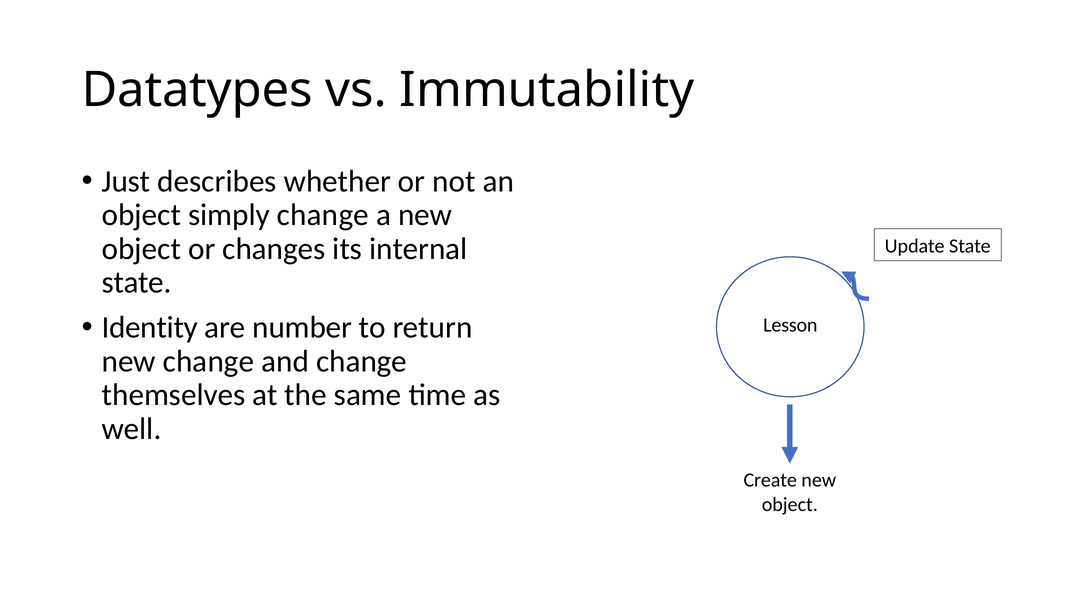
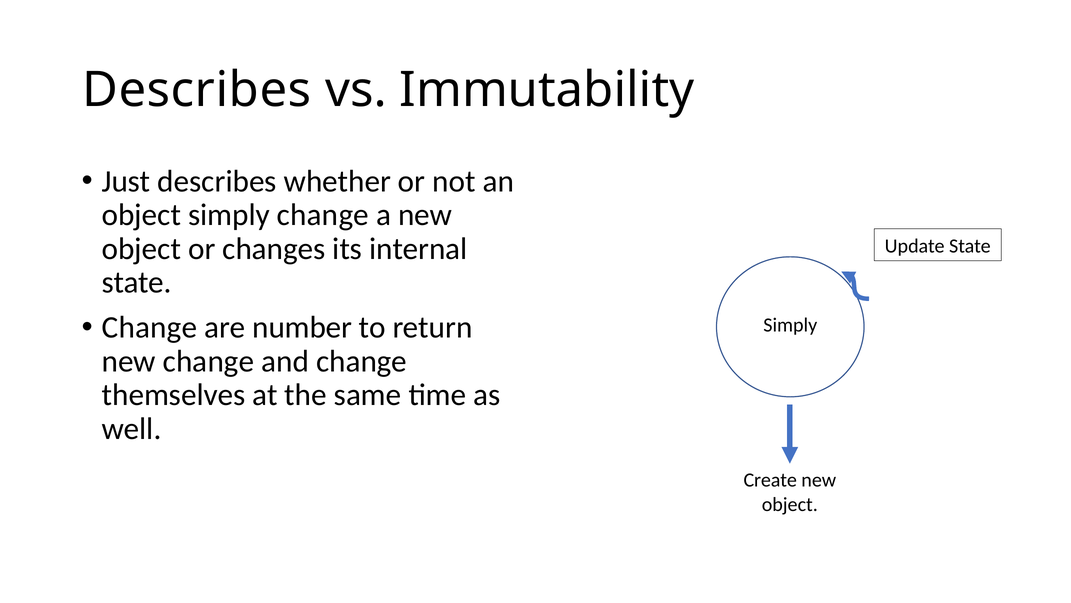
Datatypes: Datatypes -> Describes (197, 90)
Identity: Identity -> Change (149, 327)
Lesson: Lesson -> Simply (790, 325)
